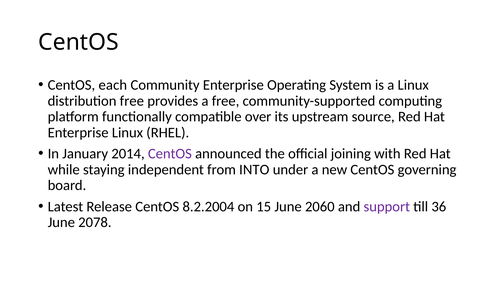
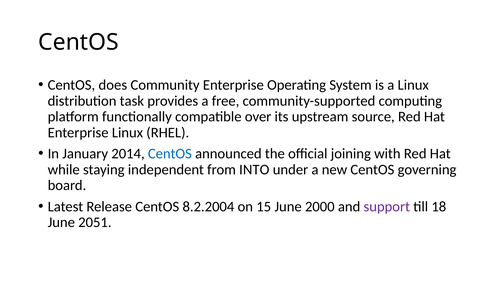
each: each -> does (113, 85)
distribution free: free -> task (132, 101)
CentOS colour: purple -> blue (170, 153)
2060: 2060 -> 2000 (320, 206)
36: 36 -> 18 (439, 206)
2078: 2078 -> 2051 (95, 222)
